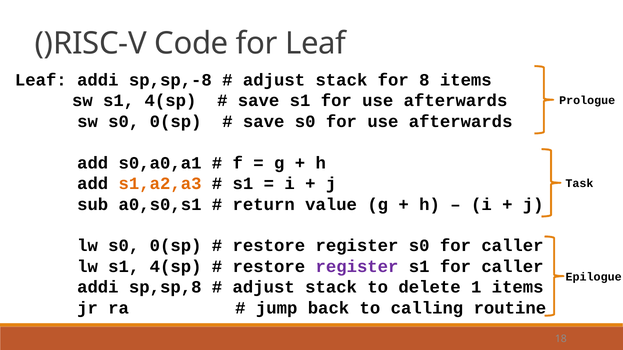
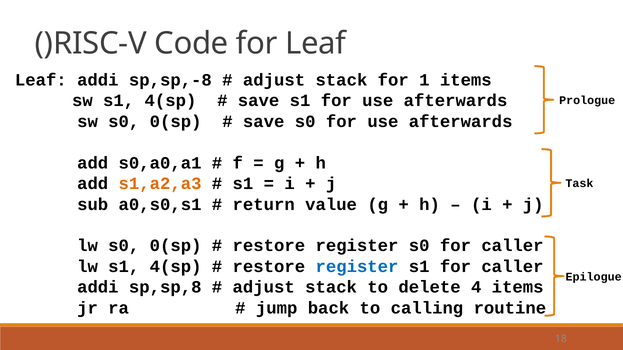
8: 8 -> 1 (424, 80)
register colour: purple -> blue (357, 267)
1: 1 -> 4 (476, 288)
